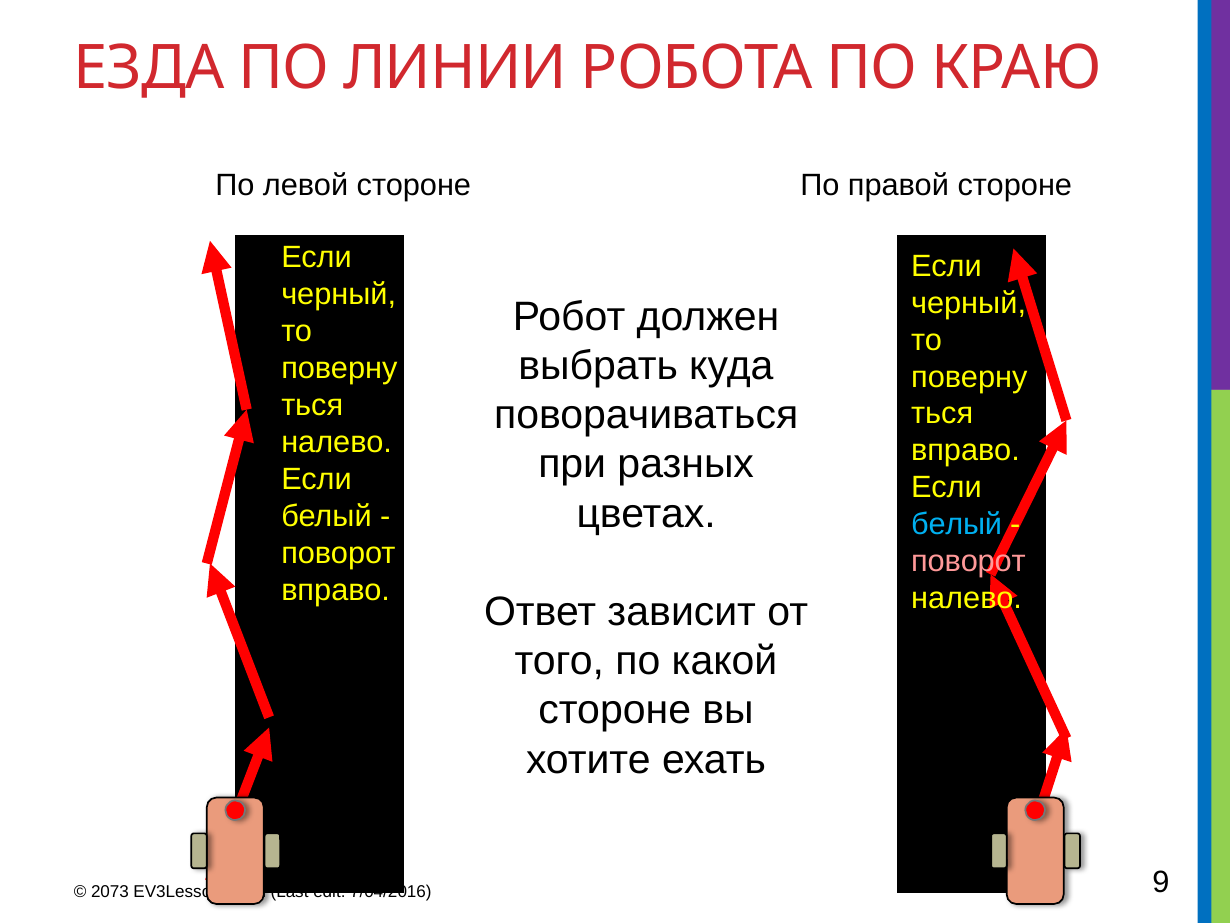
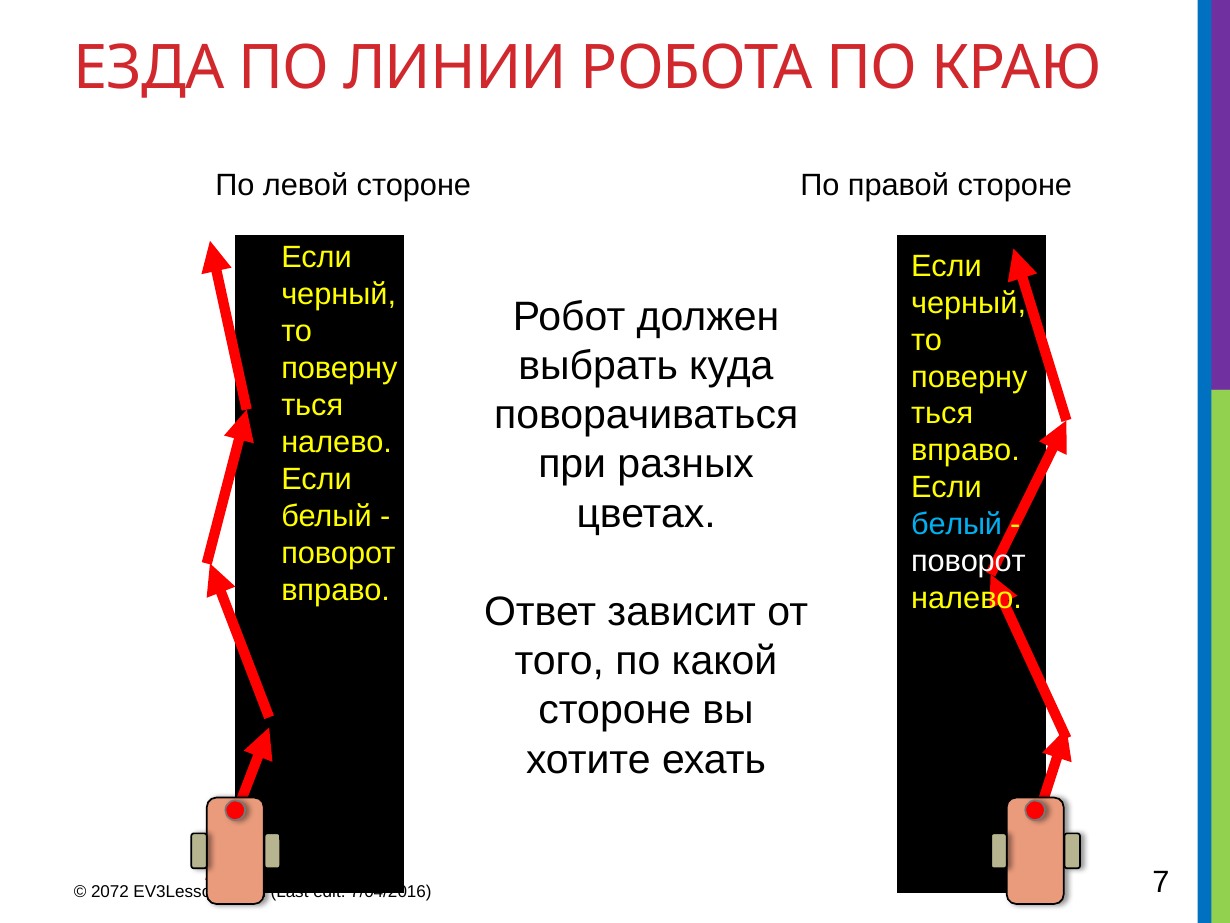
поворот colour: pink -> white (968, 561)
2073: 2073 -> 2072 (110, 891)
9: 9 -> 7 (1161, 882)
